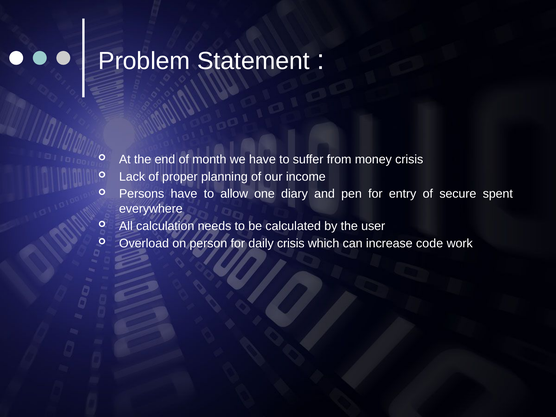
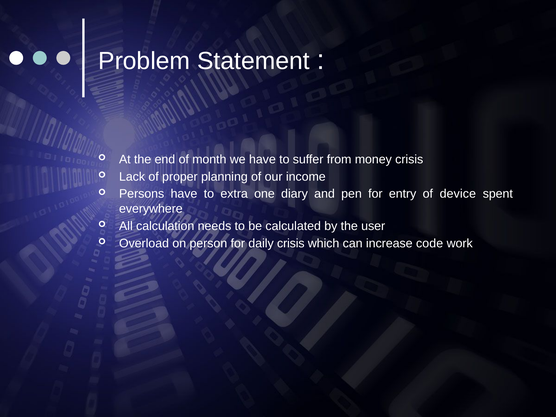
allow: allow -> extra (234, 194)
secure: secure -> device (458, 194)
